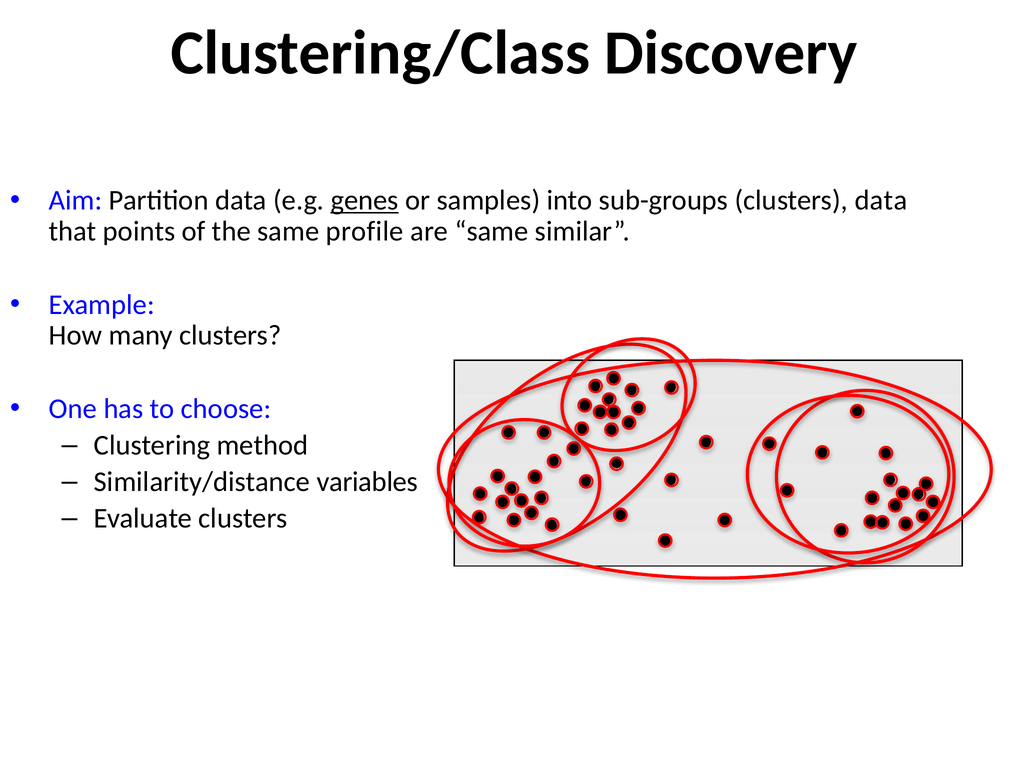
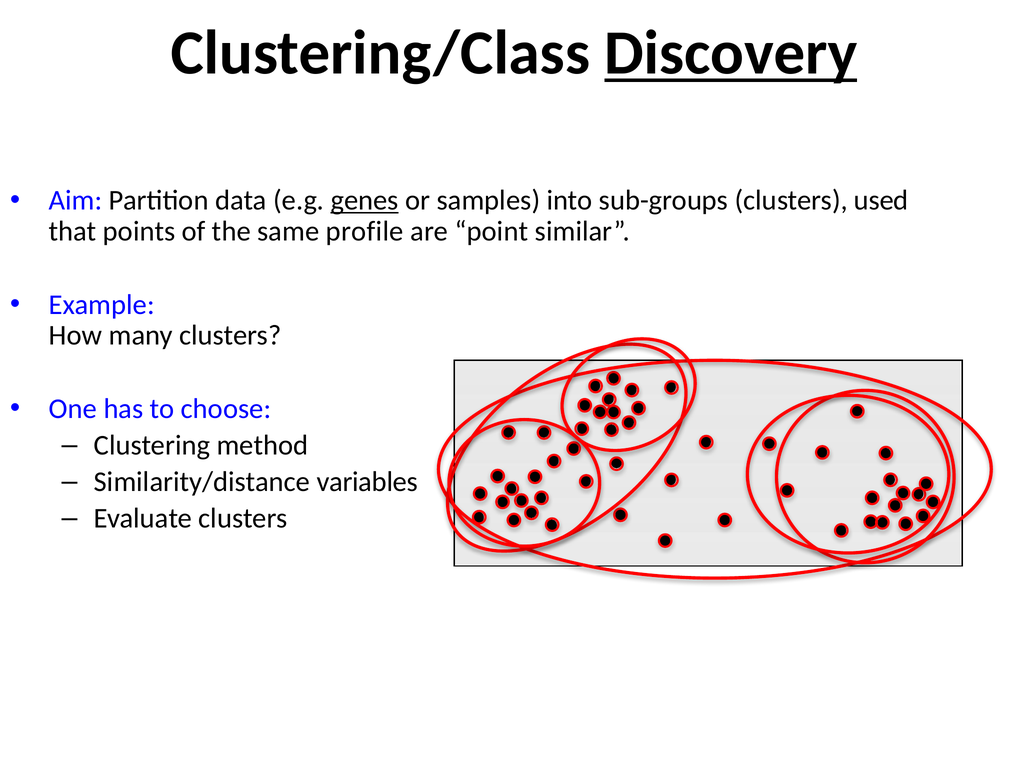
Discovery underline: none -> present (731, 53)
clusters data: data -> used (881, 200)
are same: same -> point (491, 231)
